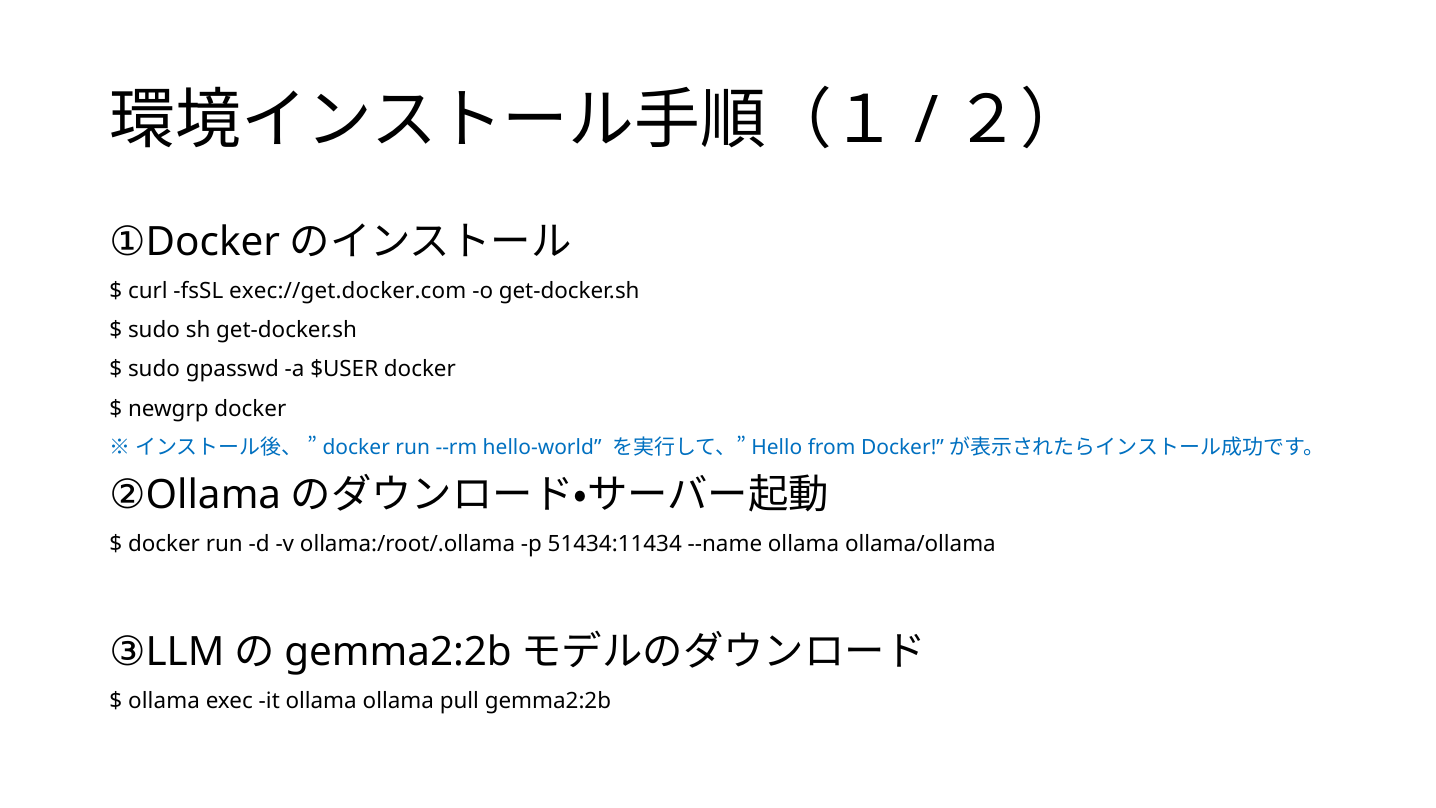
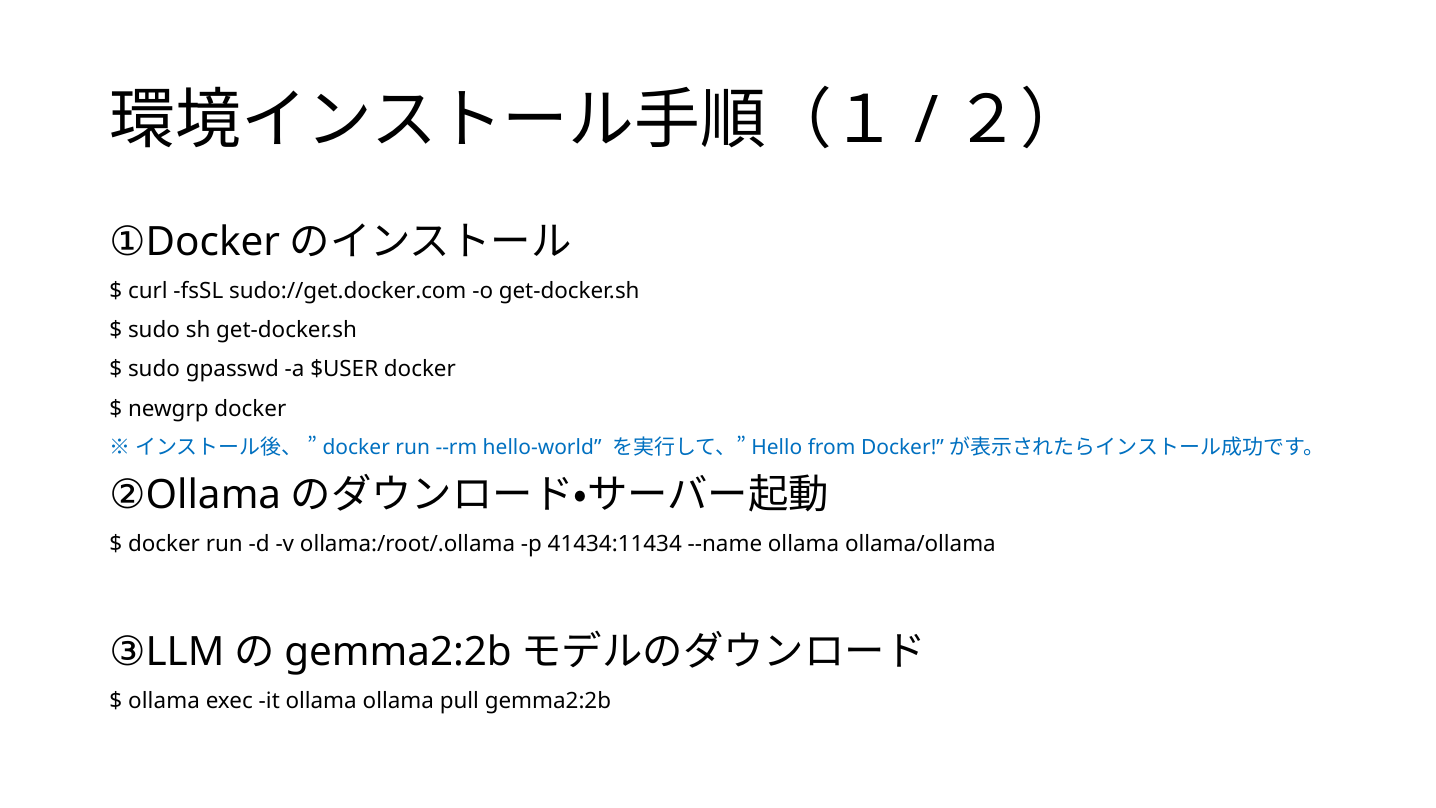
exec://get.docker.com: exec://get.docker.com -> sudo://get.docker.com (348, 291)
51434:11434: 51434:11434 -> 41434:11434 (615, 544)
